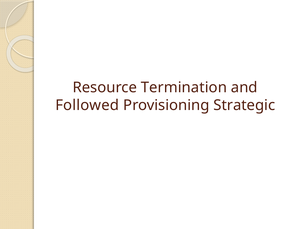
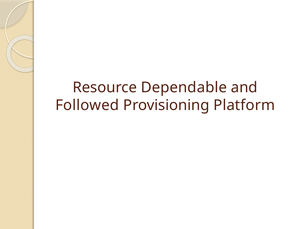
Termination: Termination -> Dependable (184, 88)
Strategic: Strategic -> Platform (244, 106)
